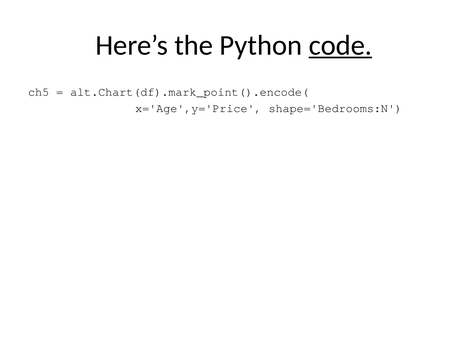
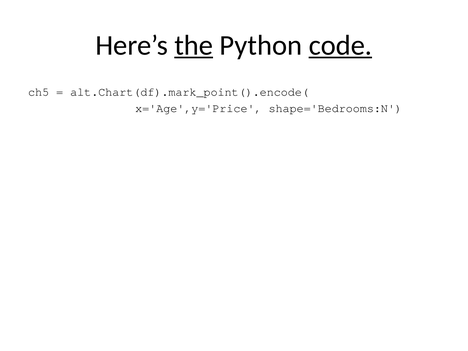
the underline: none -> present (194, 45)
